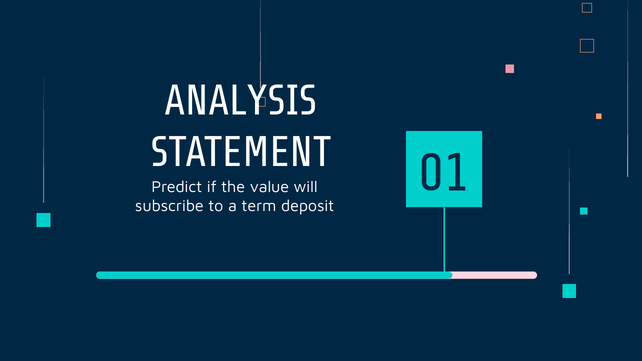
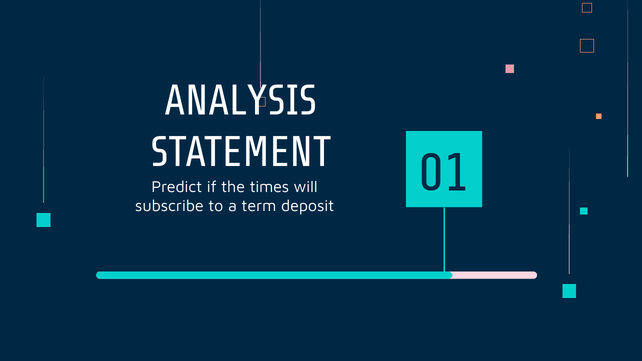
value: value -> times (269, 187)
